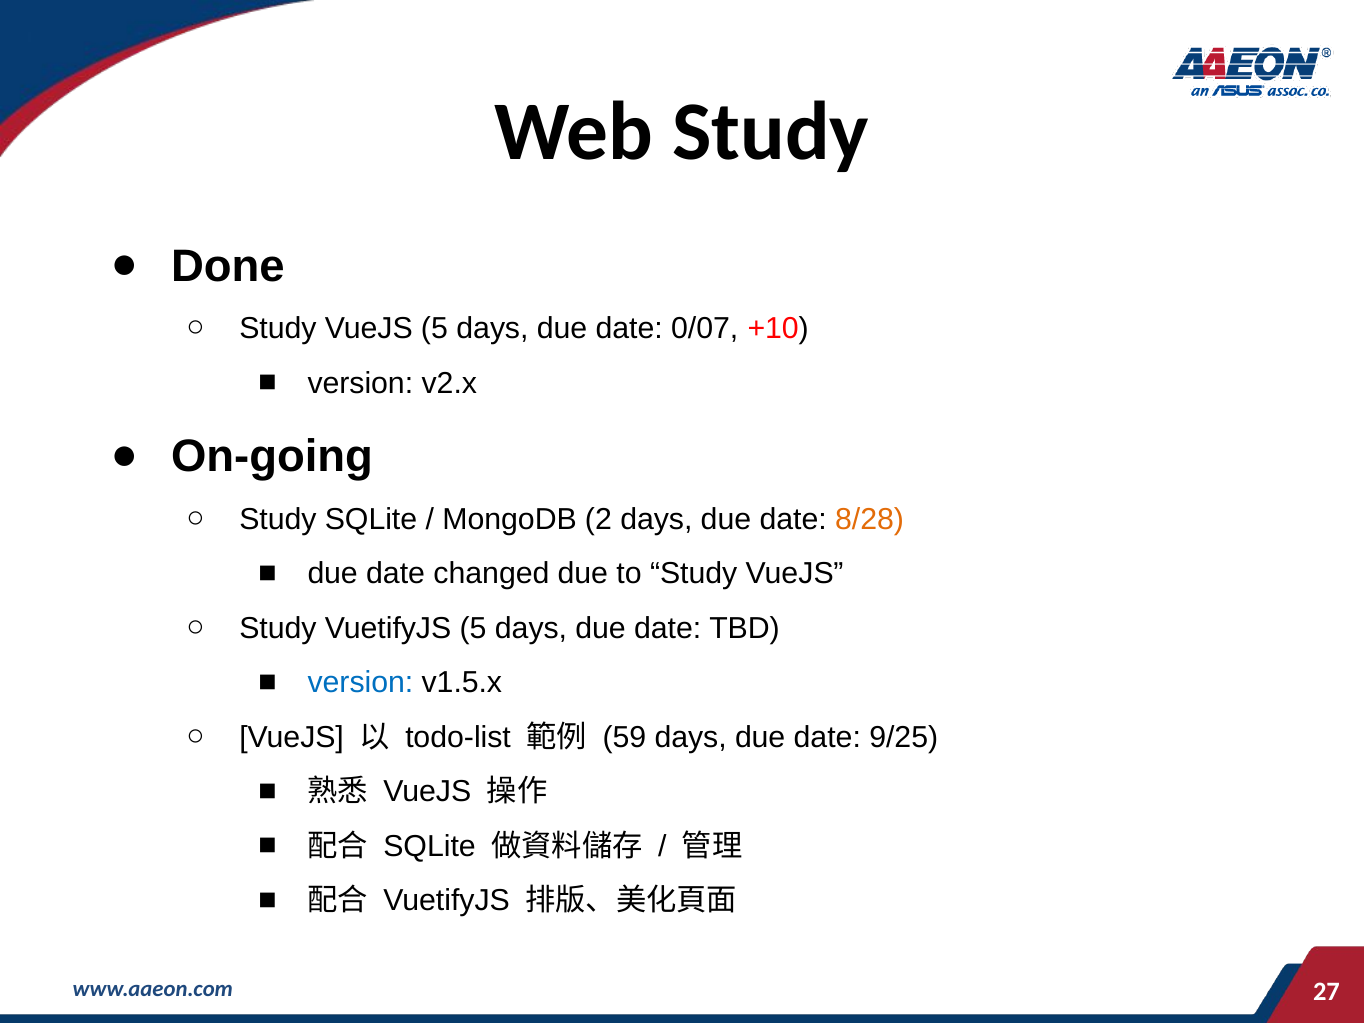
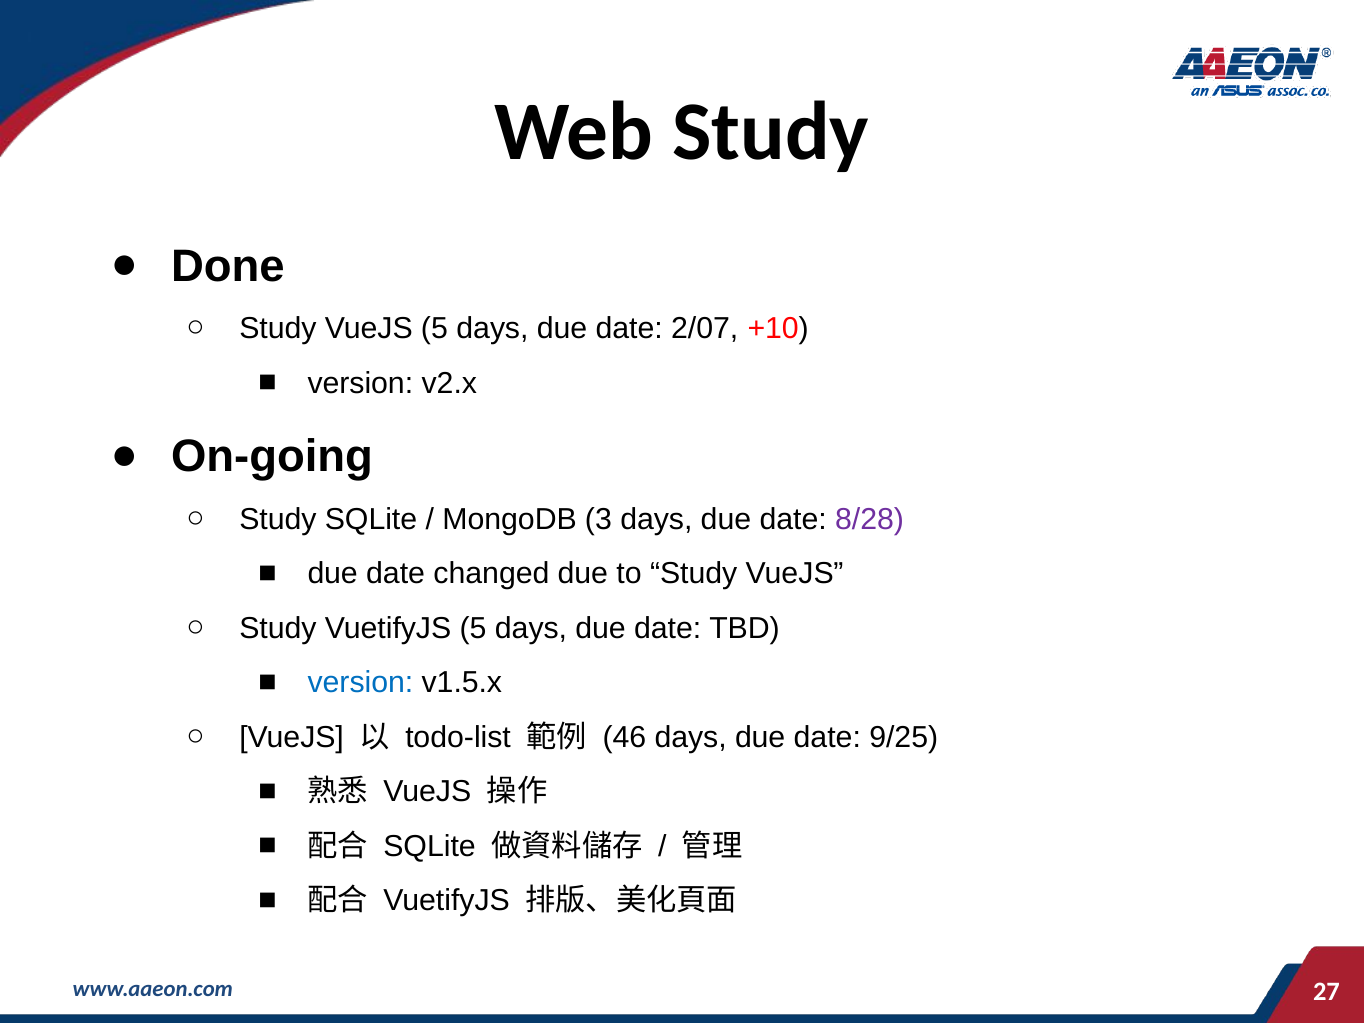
0/07: 0/07 -> 2/07 (705, 329)
2: 2 -> 3 (598, 519)
8/28 colour: orange -> purple (870, 519)
59: 59 -> 46 (624, 737)
